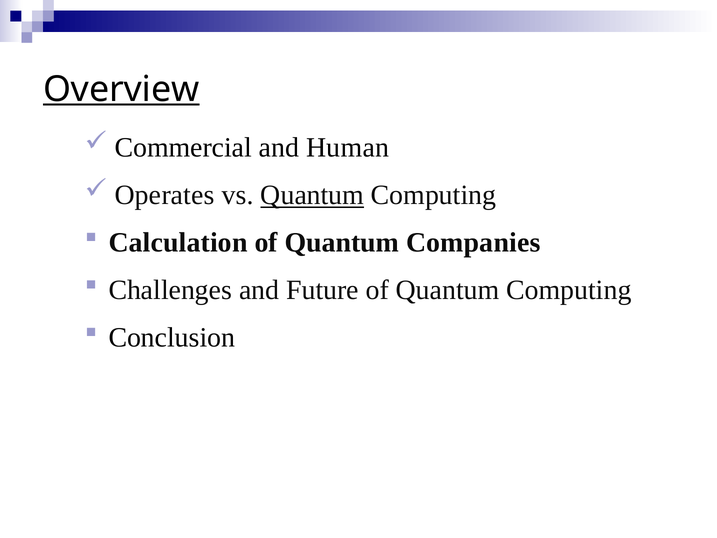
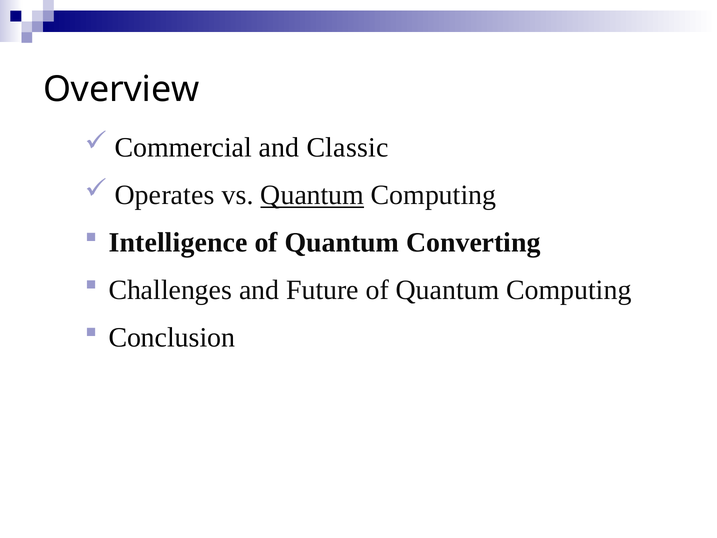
Overview underline: present -> none (121, 89)
Human: Human -> Classic (348, 148)
Calculation: Calculation -> Intelligence (178, 243)
Companies: Companies -> Converting (473, 243)
